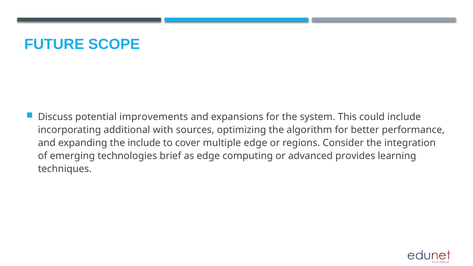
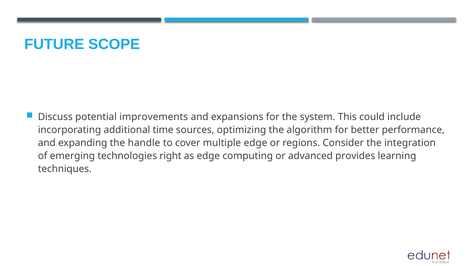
with: with -> time (163, 130)
the include: include -> handle (144, 143)
brief: brief -> right (170, 156)
